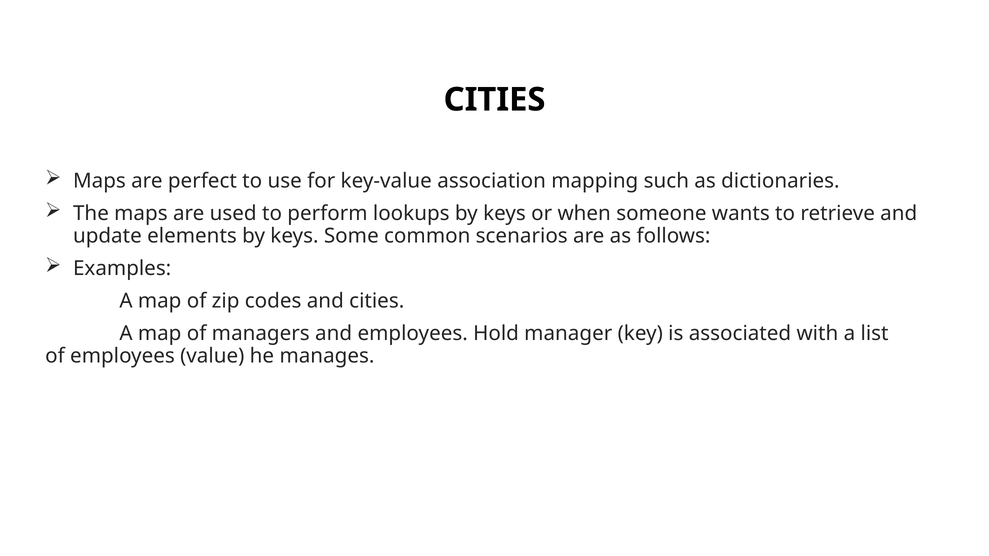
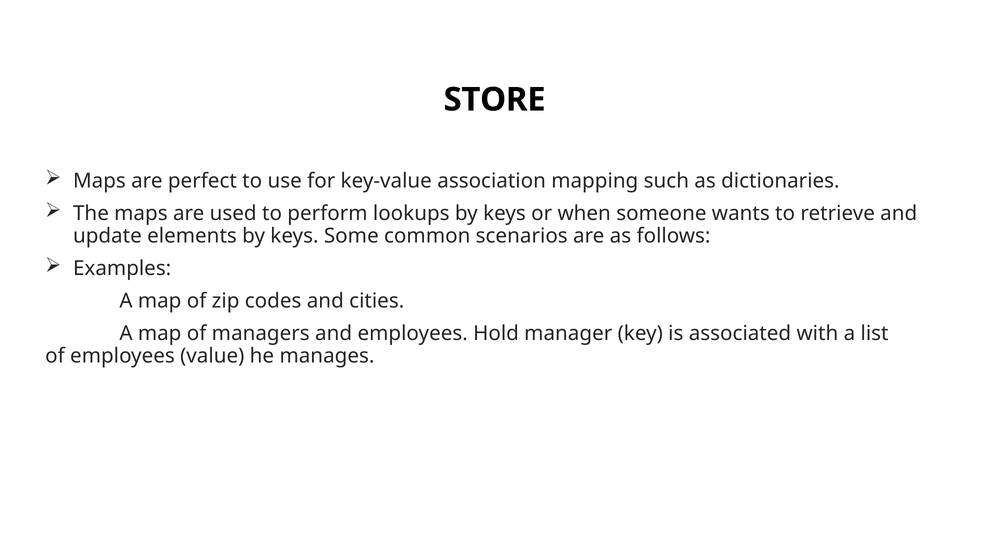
CITIES: CITIES -> STORE (495, 100)
